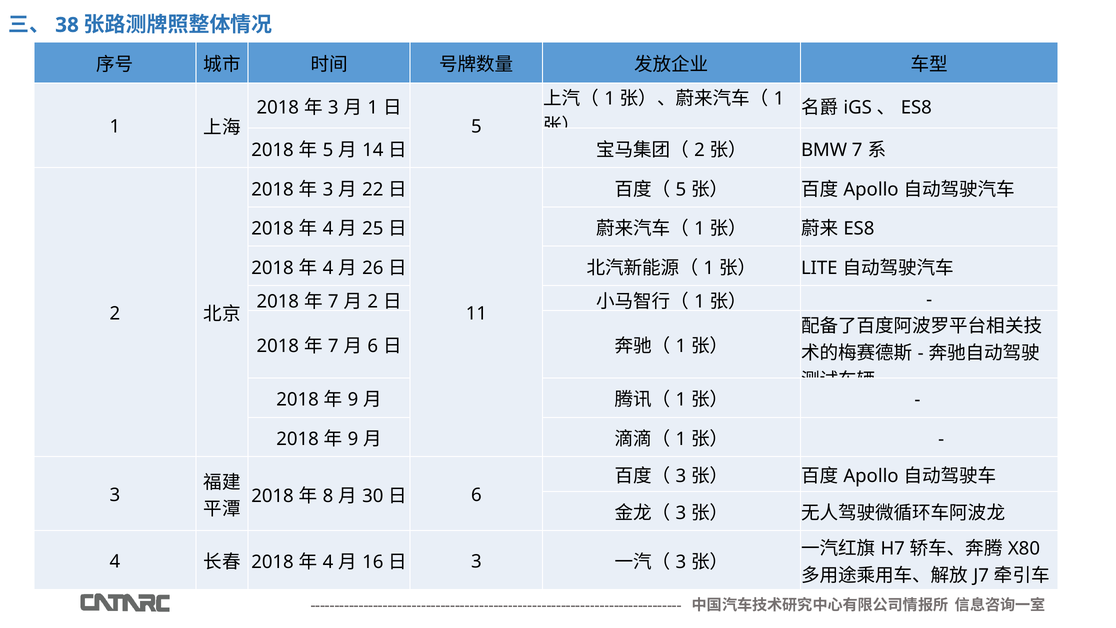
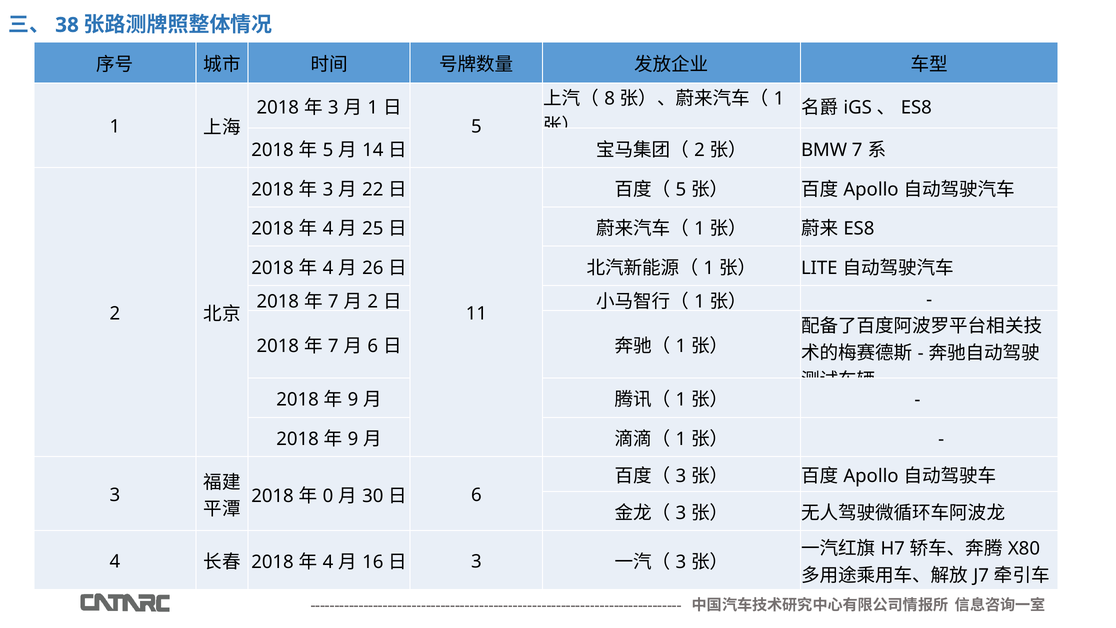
1: 1 -> 8 (610, 99)
8: 8 -> 0 (328, 496)
